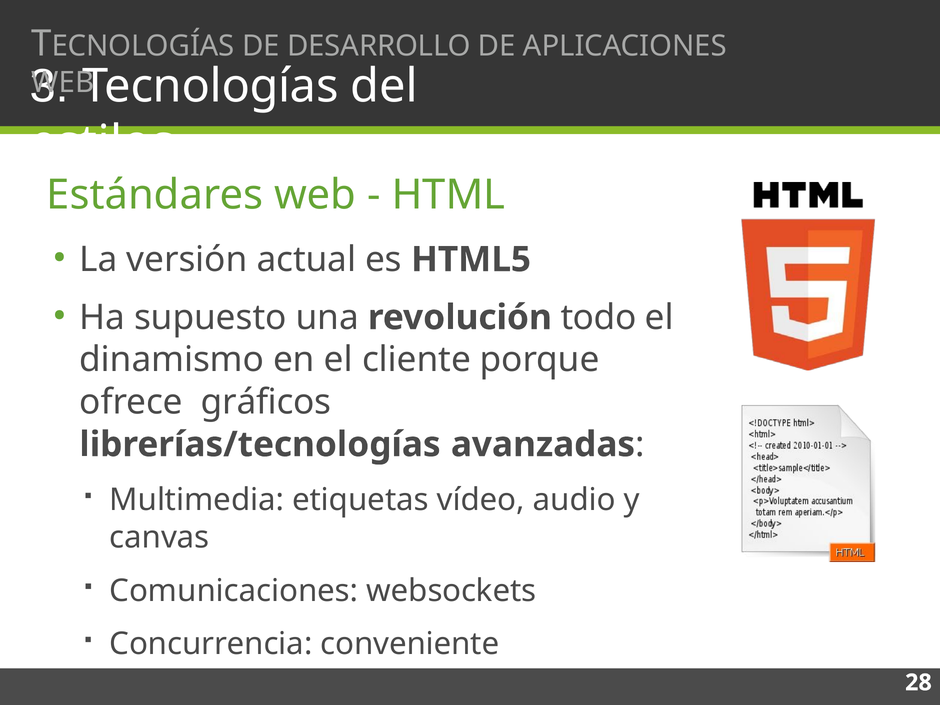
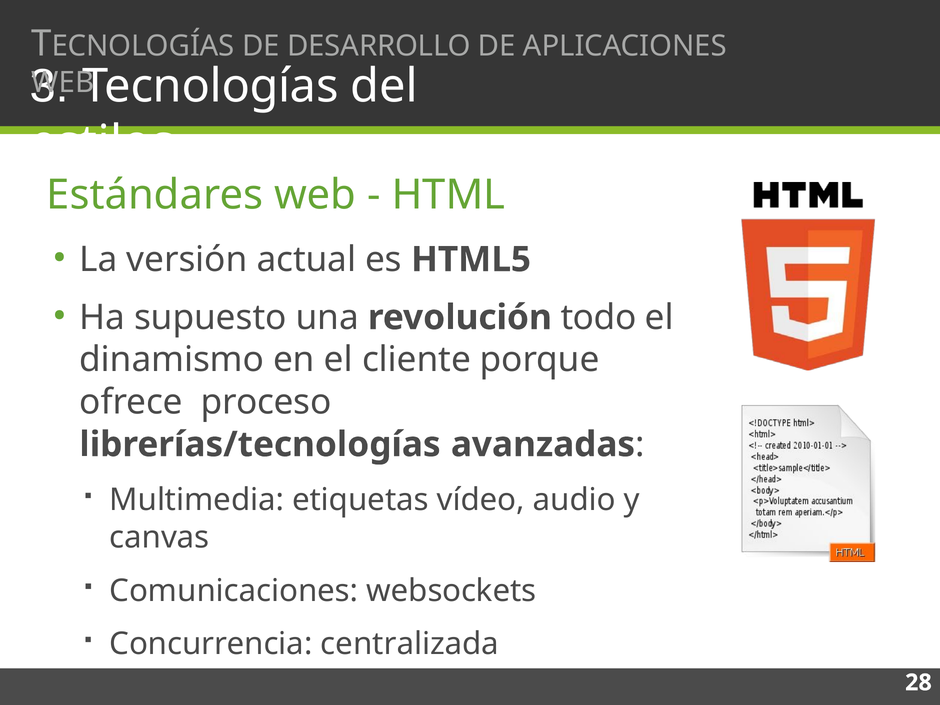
gráficos: gráficos -> proceso (266, 402)
conveniente: conveniente -> centralizada (410, 644)
